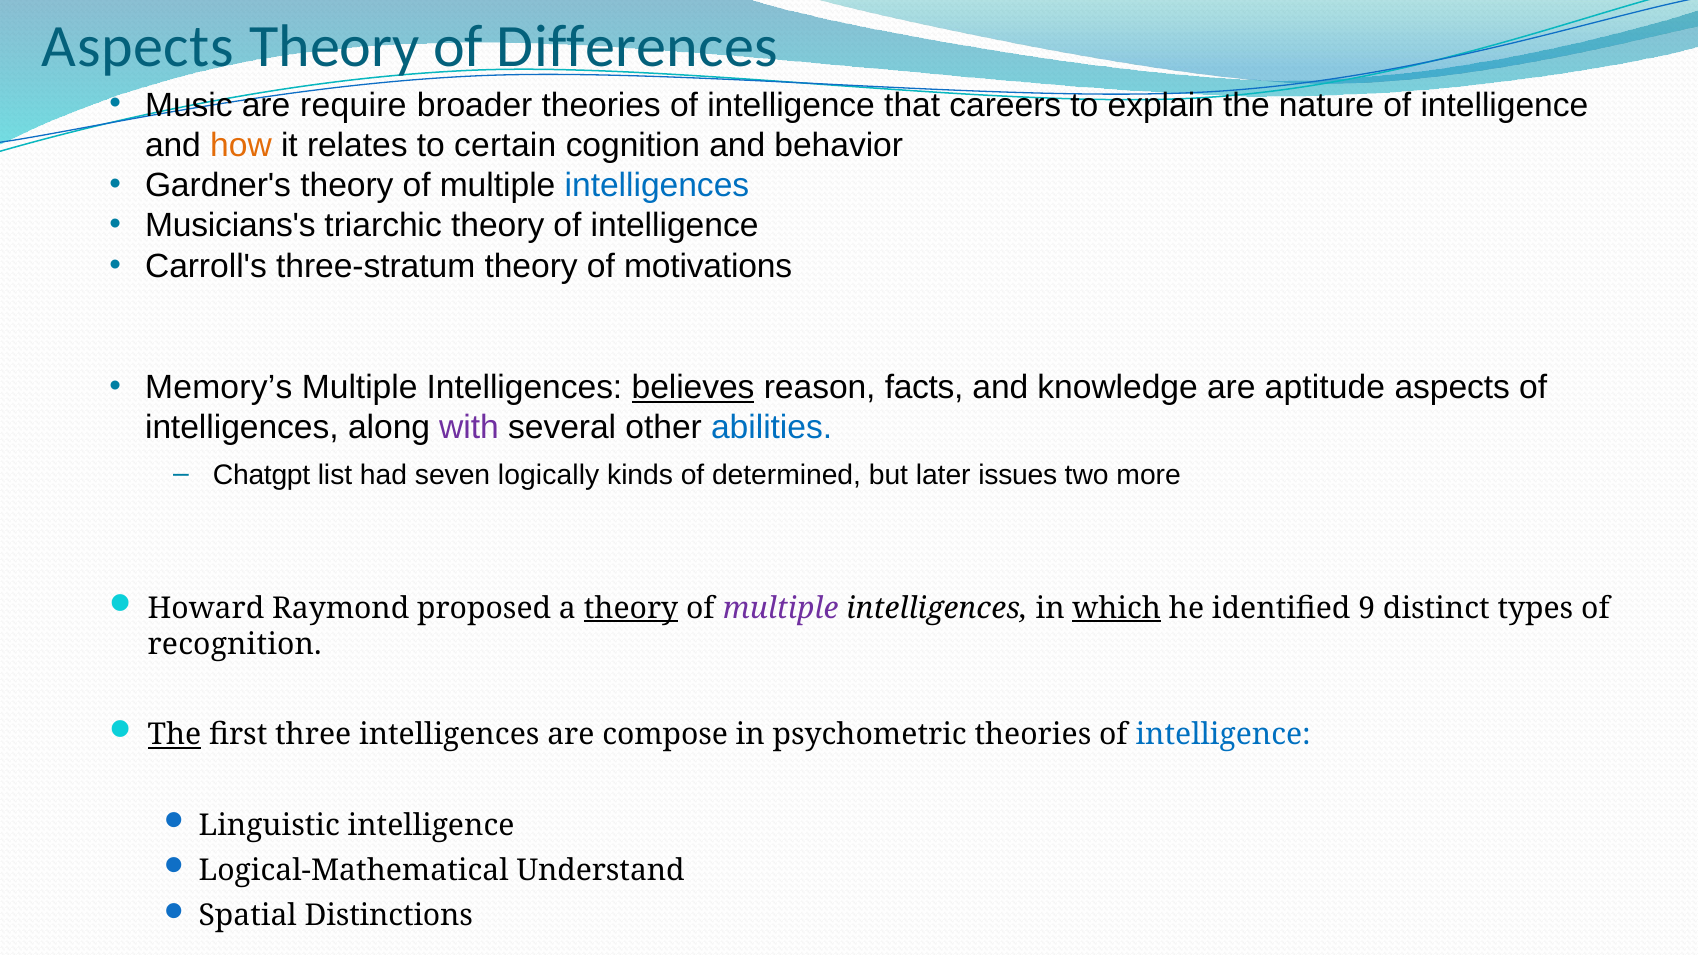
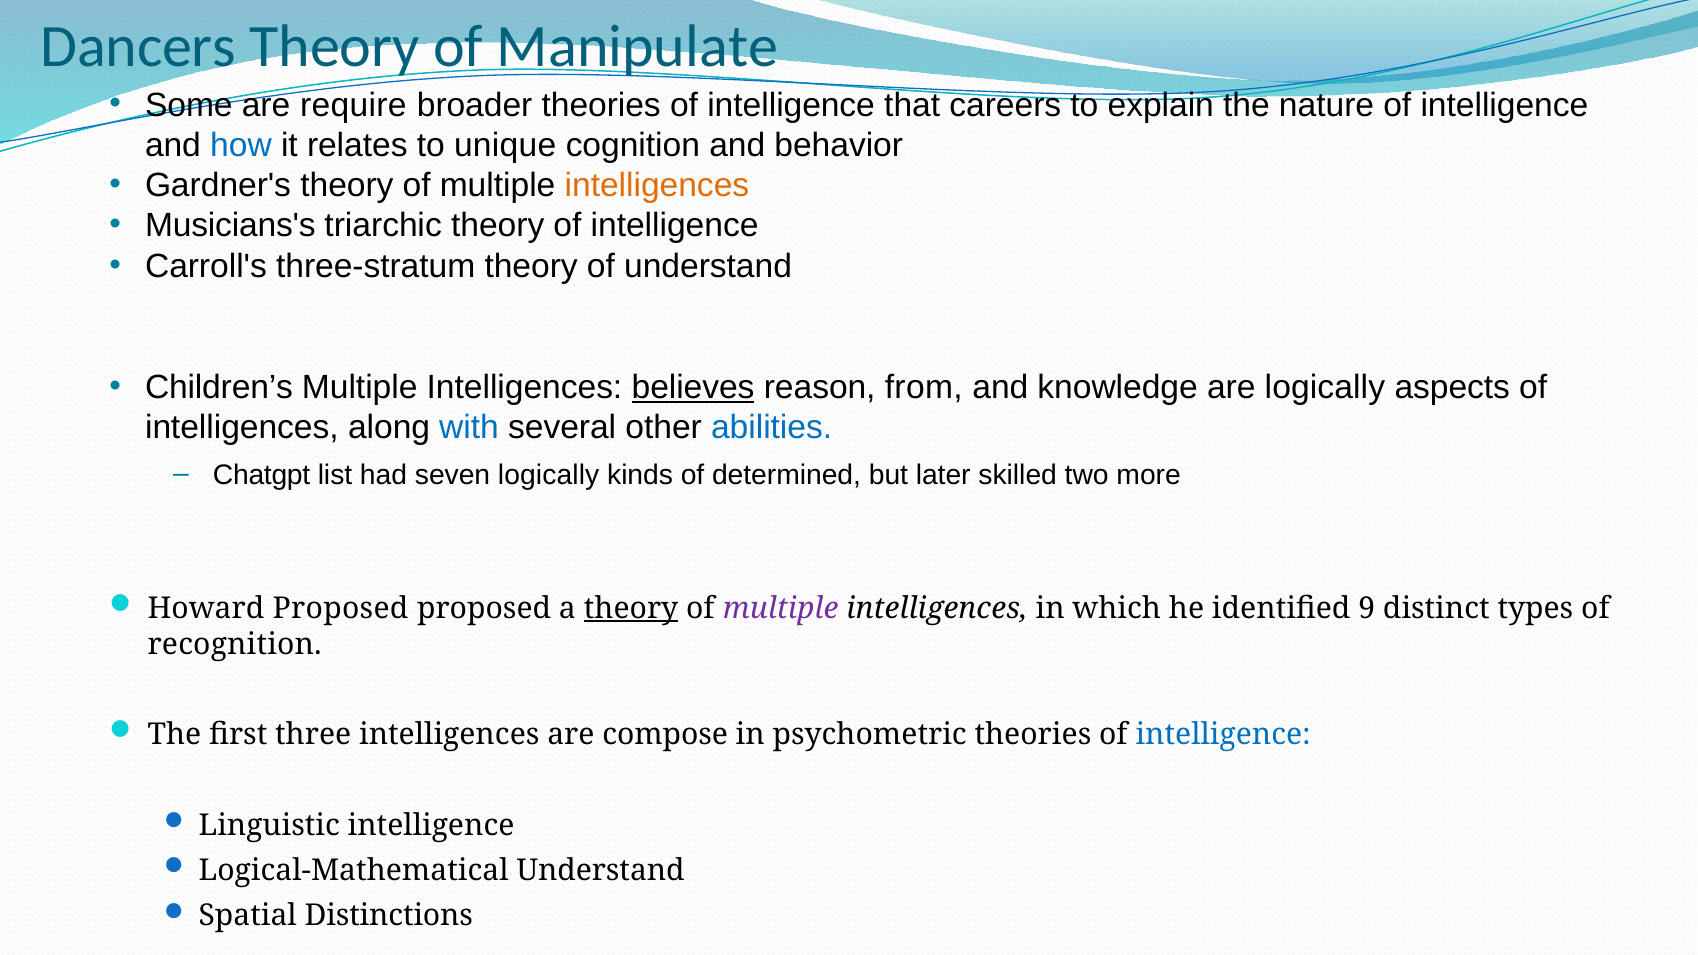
Aspects: Aspects -> Dancers (138, 46)
Differences: Differences -> Manipulate (637, 46)
Music: Music -> Some (189, 105)
how colour: orange -> blue (241, 145)
certain: certain -> unique (505, 145)
intelligences colour: blue -> orange (657, 186)
of motivations: motivations -> understand (708, 266)
Memory’s: Memory’s -> Children’s (219, 387)
facts: facts -> from (924, 387)
are aptitude: aptitude -> logically (1325, 387)
with colour: purple -> blue (469, 427)
issues: issues -> skilled (1018, 475)
Howard Raymond: Raymond -> Proposed (341, 608)
which underline: present -> none (1117, 608)
The underline: present -> none (174, 735)
